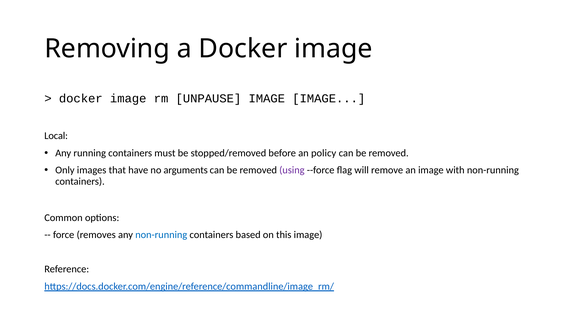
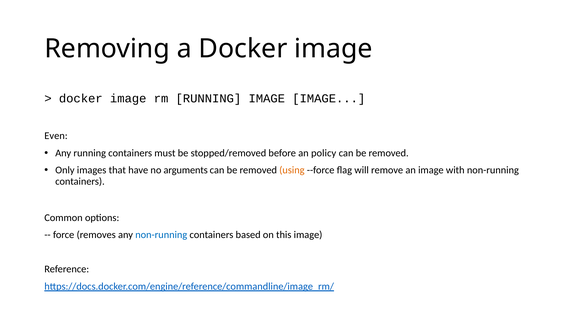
rm UNPAUSE: UNPAUSE -> RUNNING (208, 99)
Local: Local -> Even (56, 136)
using colour: purple -> orange (292, 170)
